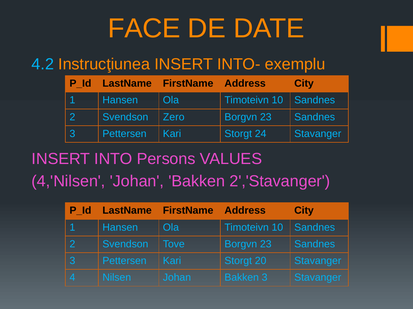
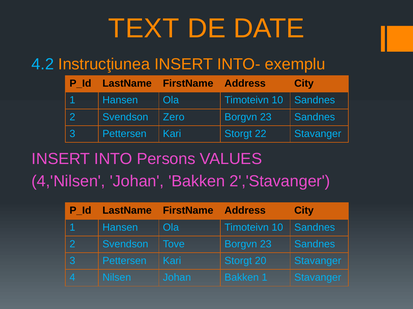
FACE: FACE -> TEXT (144, 28)
24: 24 -> 22 (261, 134)
Bakken 3: 3 -> 1 (265, 278)
